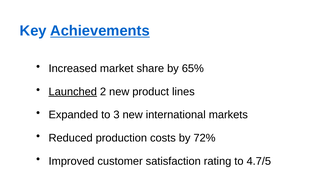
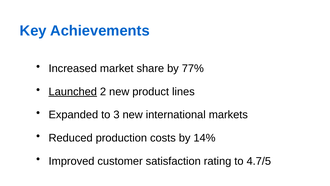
Achievements underline: present -> none (100, 31)
65%: 65% -> 77% (193, 68)
72%: 72% -> 14% (204, 138)
